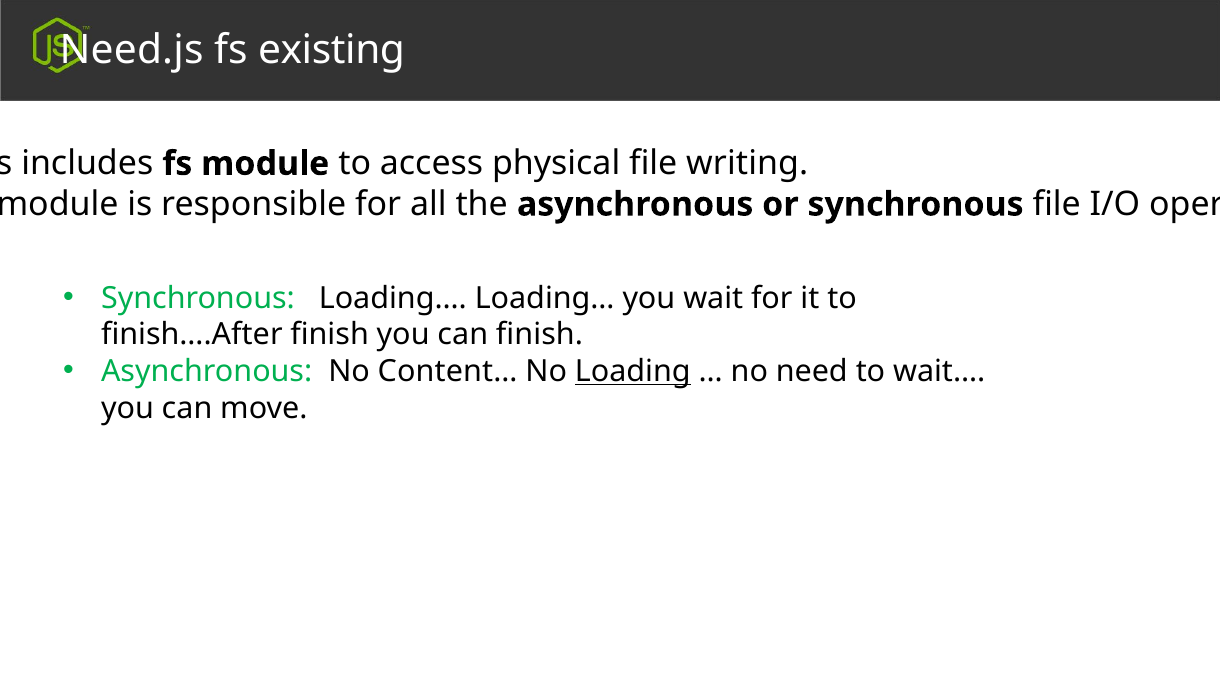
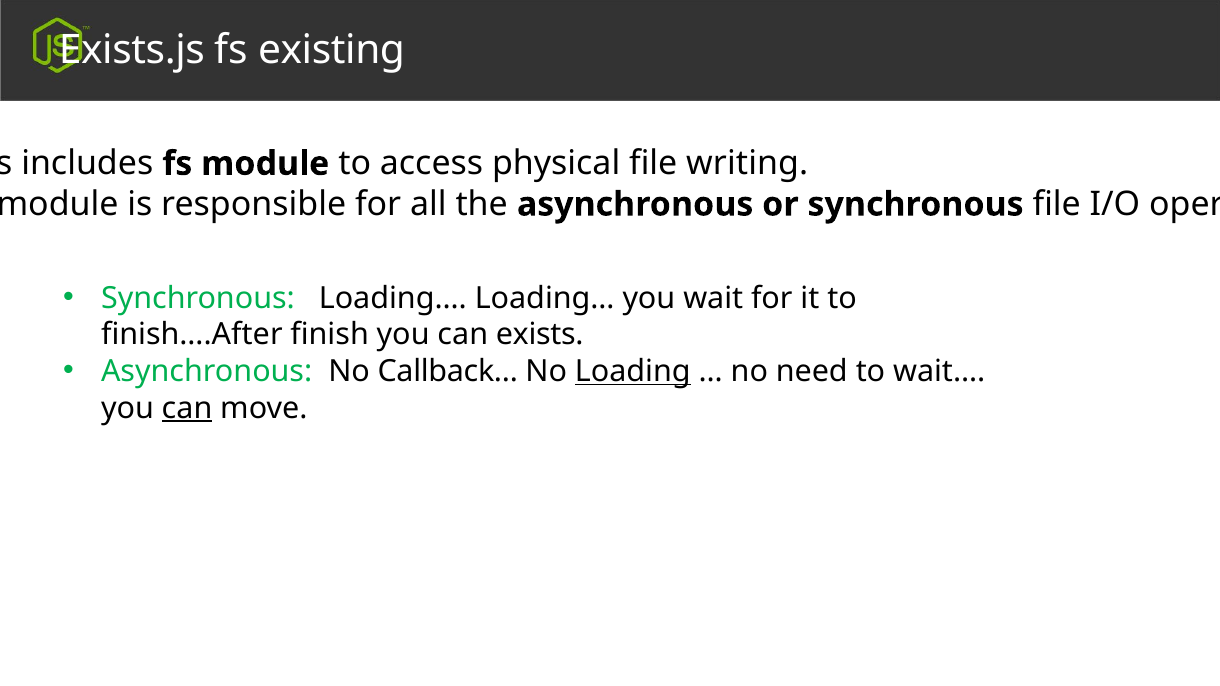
Need.js: Need.js -> Exists.js (132, 50)
can finish: finish -> exists (540, 335)
Content…: Content… -> Callback… (448, 372)
can underline: none -> present (187, 408)
